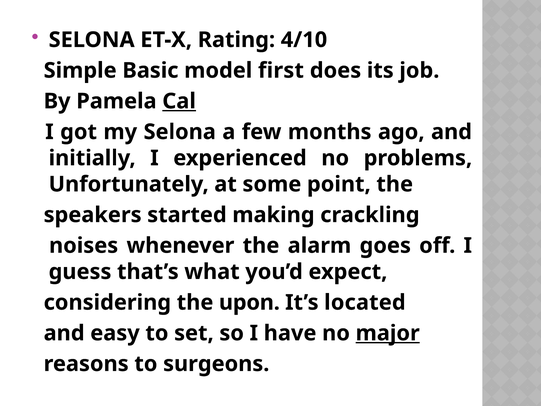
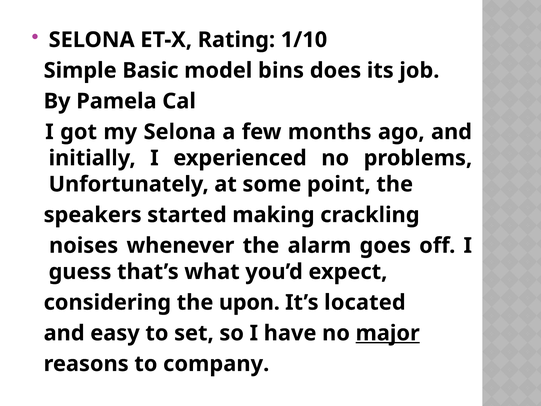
4/10: 4/10 -> 1/10 (304, 40)
first: first -> bins (281, 70)
Cal underline: present -> none (179, 101)
surgeons: surgeons -> company (216, 364)
